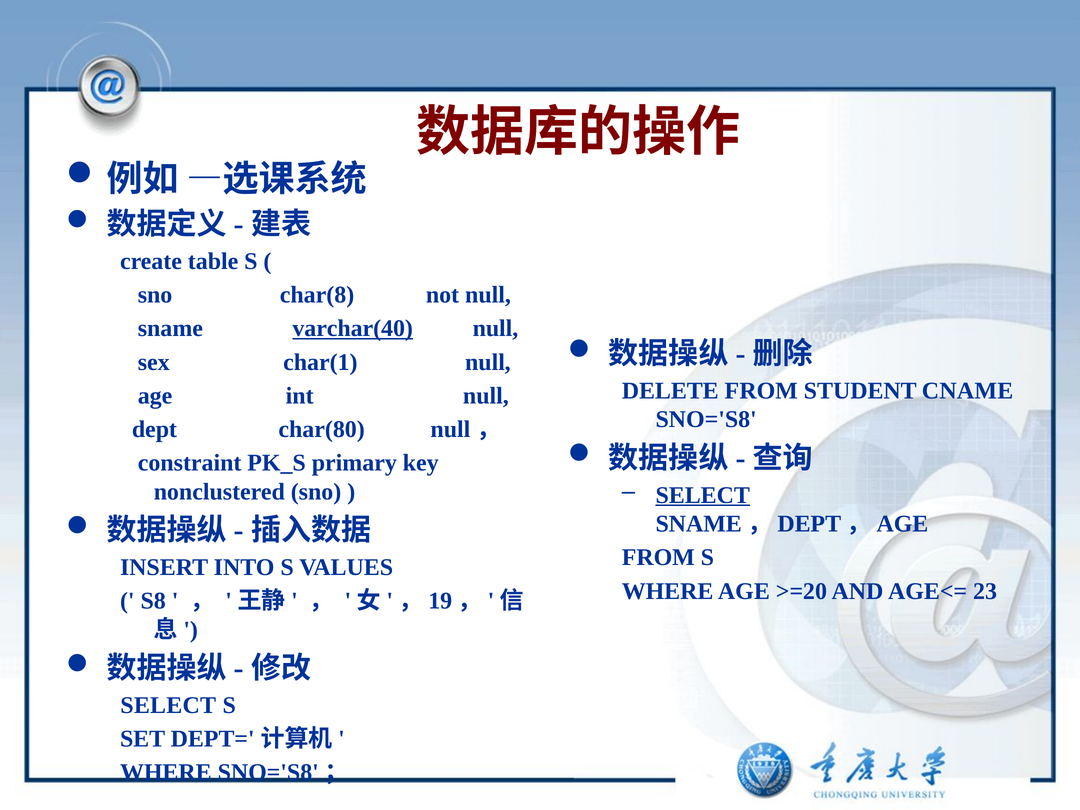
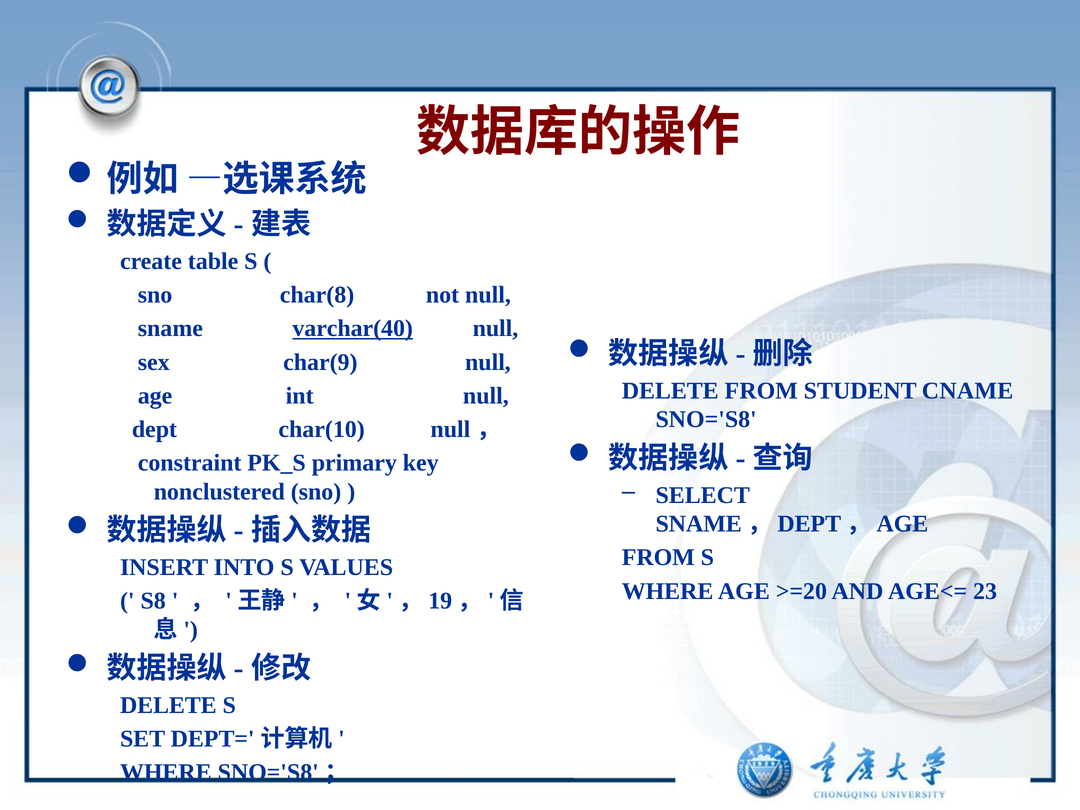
char(1: char(1 -> char(9 (320, 362)
char(80: char(80 -> char(10 (322, 429)
SELECT underline: present -> none (703, 495)
SELECT: SELECT -> DELETE (168, 705)
